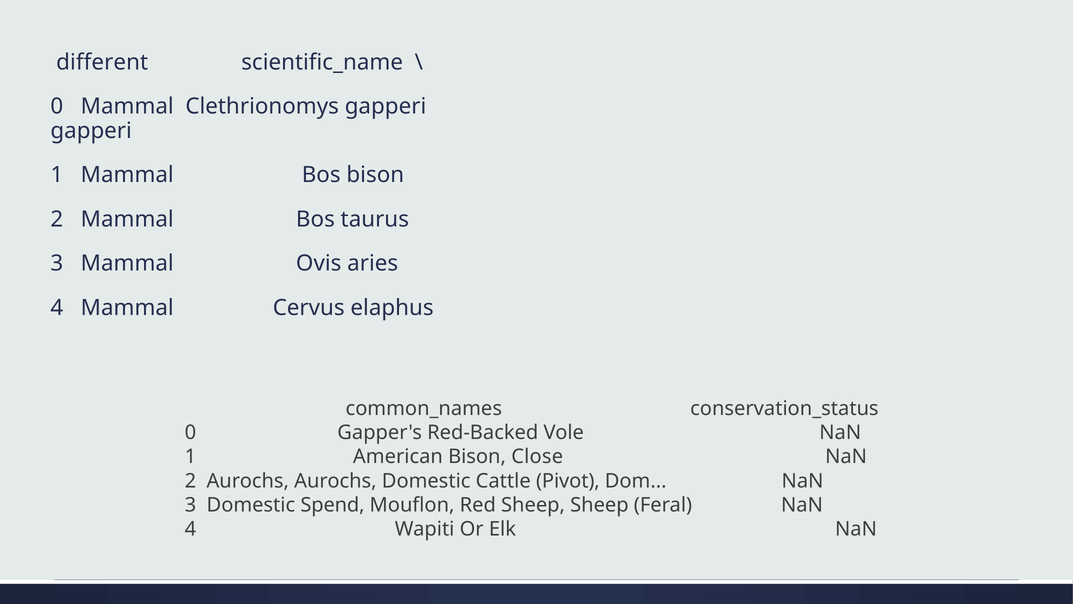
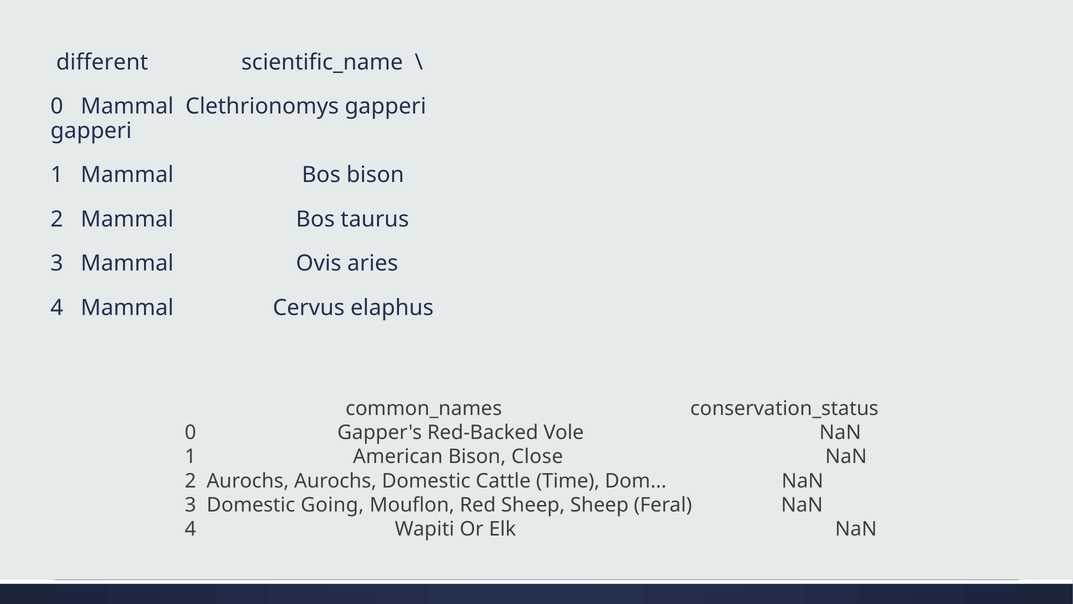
Pivot: Pivot -> Time (568, 481)
Spend: Spend -> Going (332, 505)
